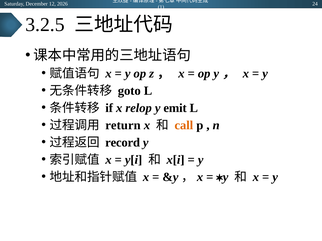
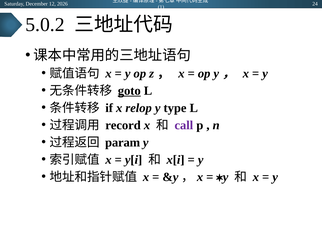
3.2.5: 3.2.5 -> 5.0.2 (45, 25)
goto underline: none -> present (129, 91)
emit: emit -> type (175, 108)
return: return -> record (123, 125)
call colour: orange -> purple (184, 125)
record: record -> param (123, 143)
